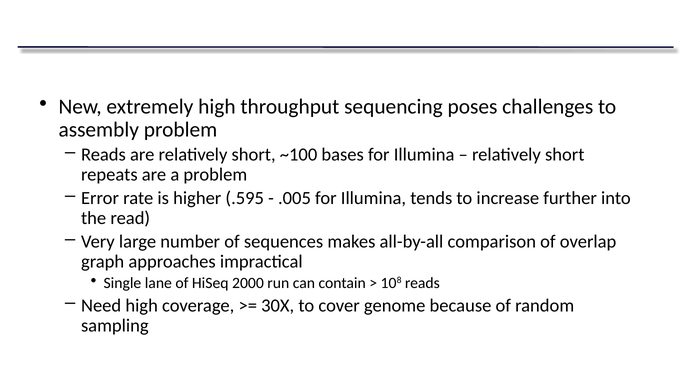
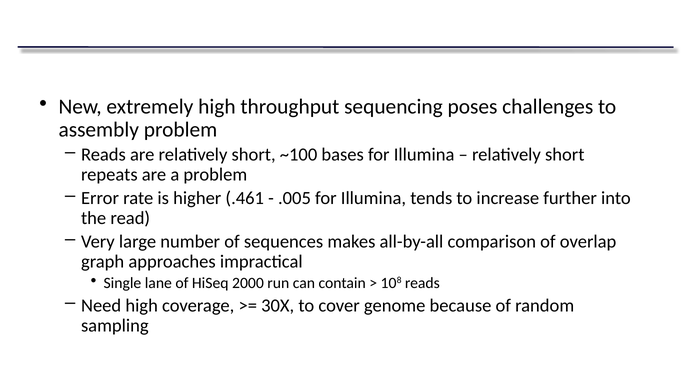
.595: .595 -> .461 (245, 198)
